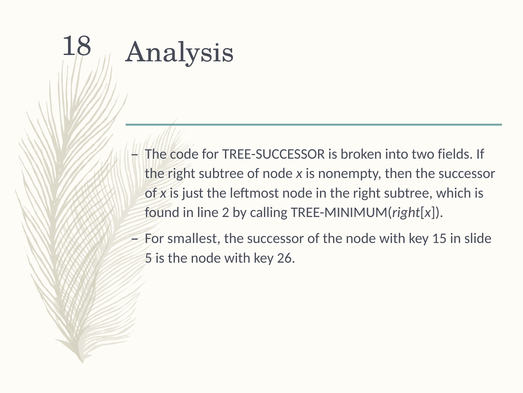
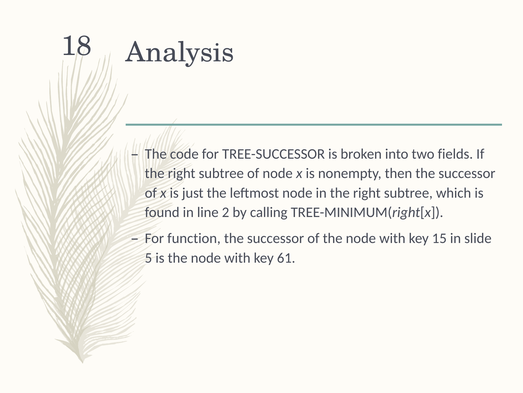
smallest: smallest -> function (194, 238)
26: 26 -> 61 (286, 257)
